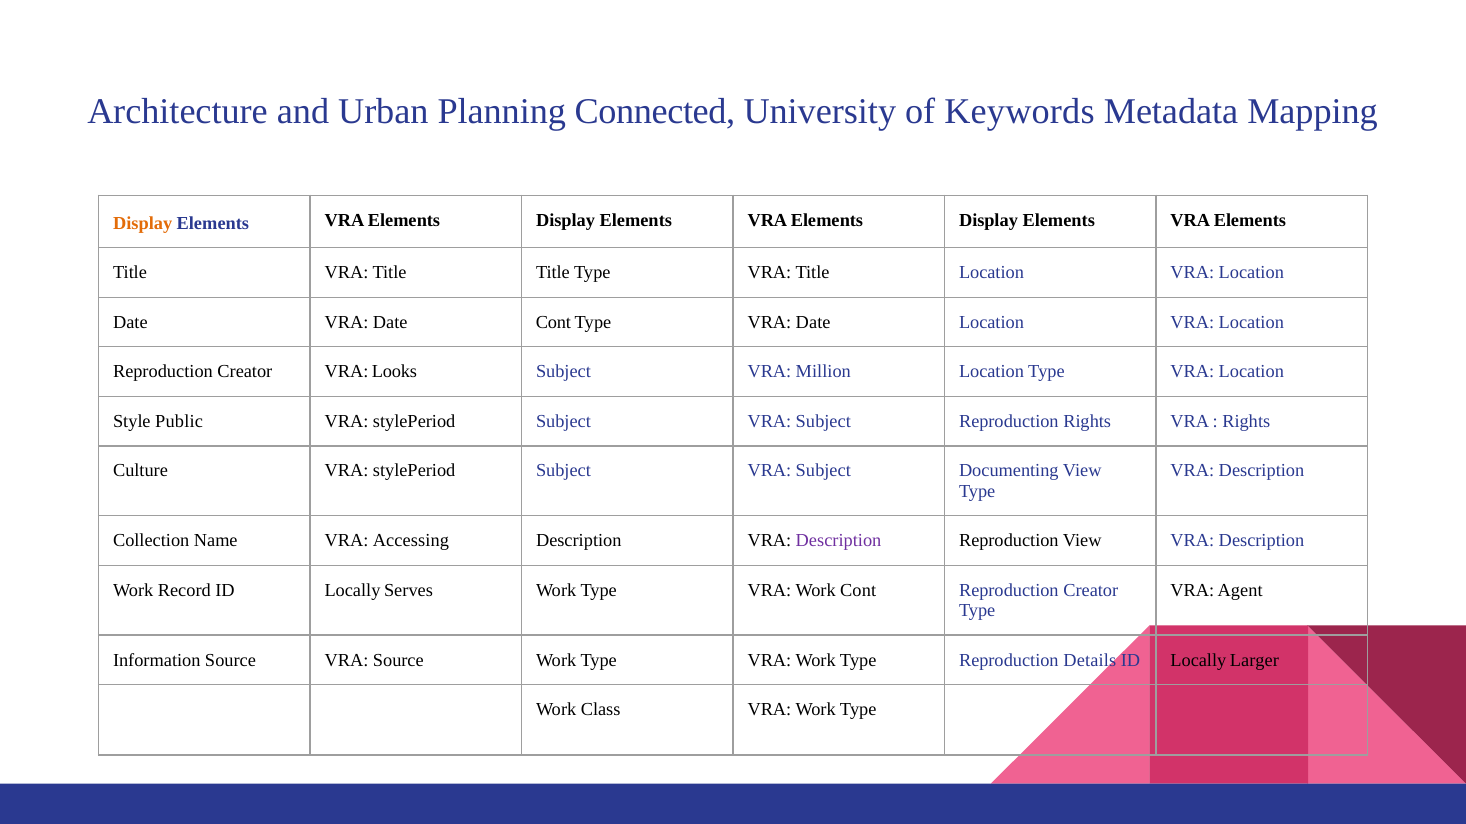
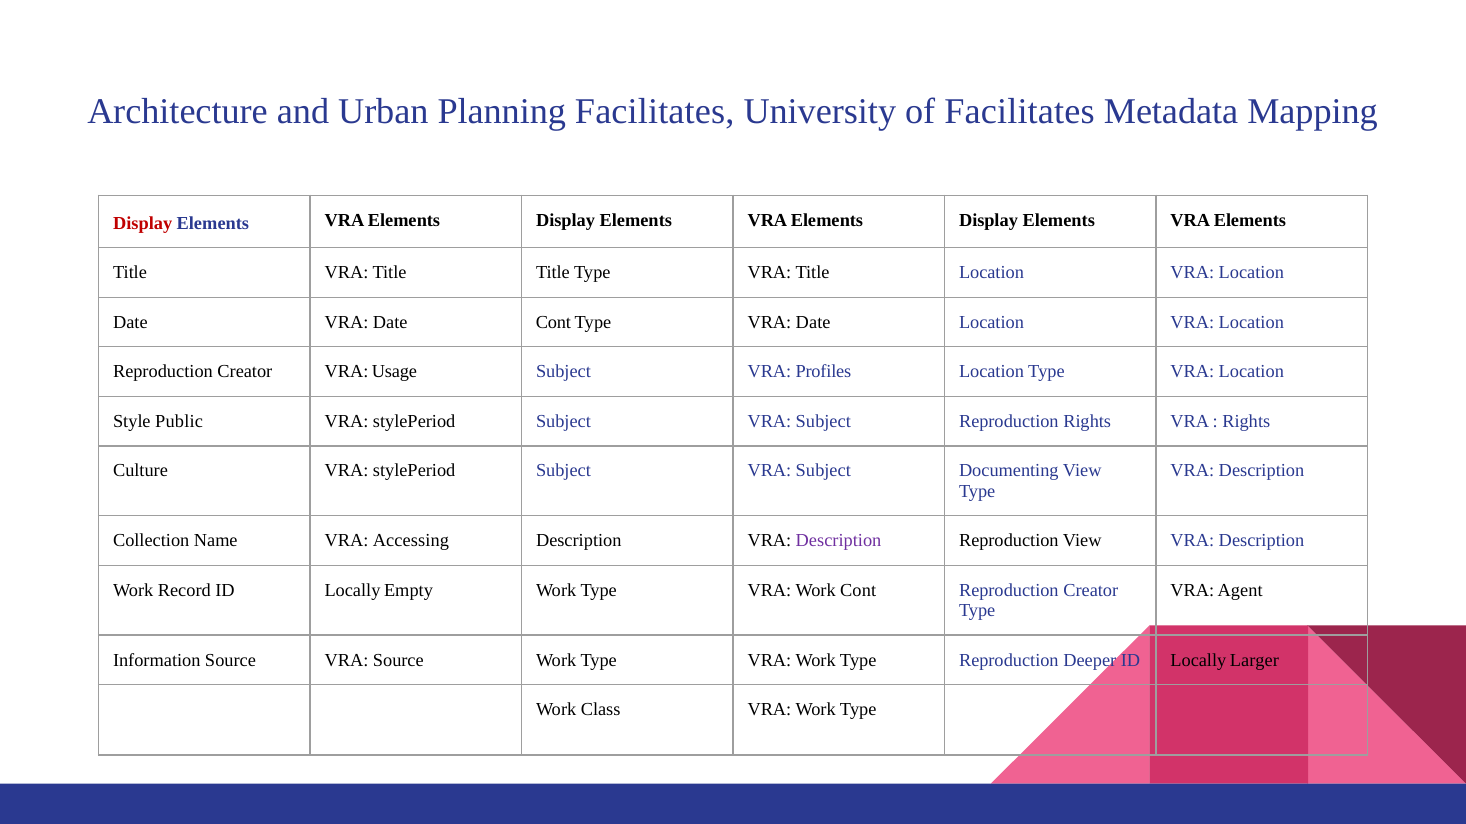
Planning Connected: Connected -> Facilitates (655, 111)
of Keywords: Keywords -> Facilitates (1020, 111)
Display colour: orange -> red (143, 223)
Looks: Looks -> Usage (394, 372)
Million: Million -> Profiles (823, 372)
Serves: Serves -> Empty (409, 591)
Details: Details -> Deeper (1090, 661)
